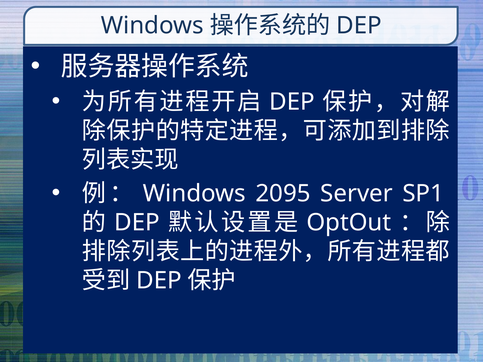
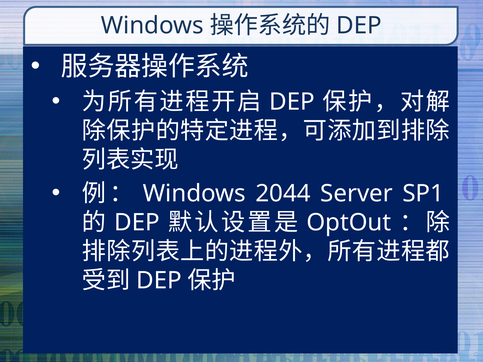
2095: 2095 -> 2044 (283, 194)
